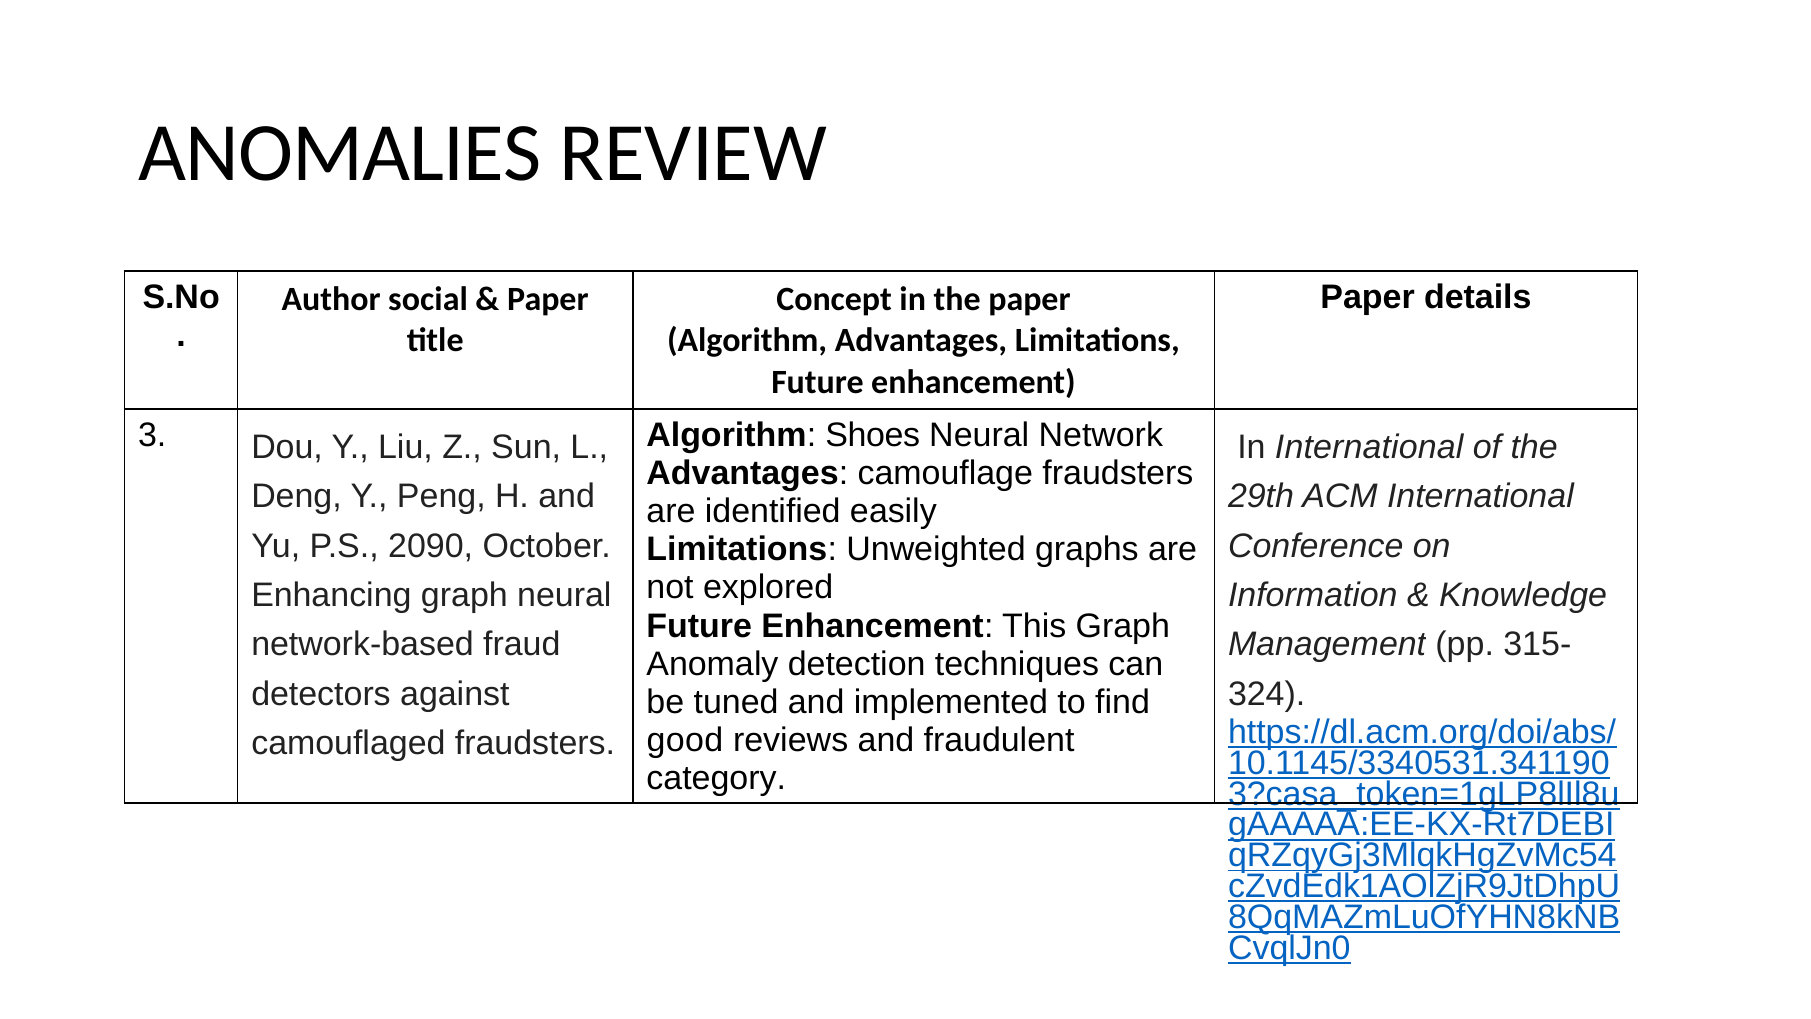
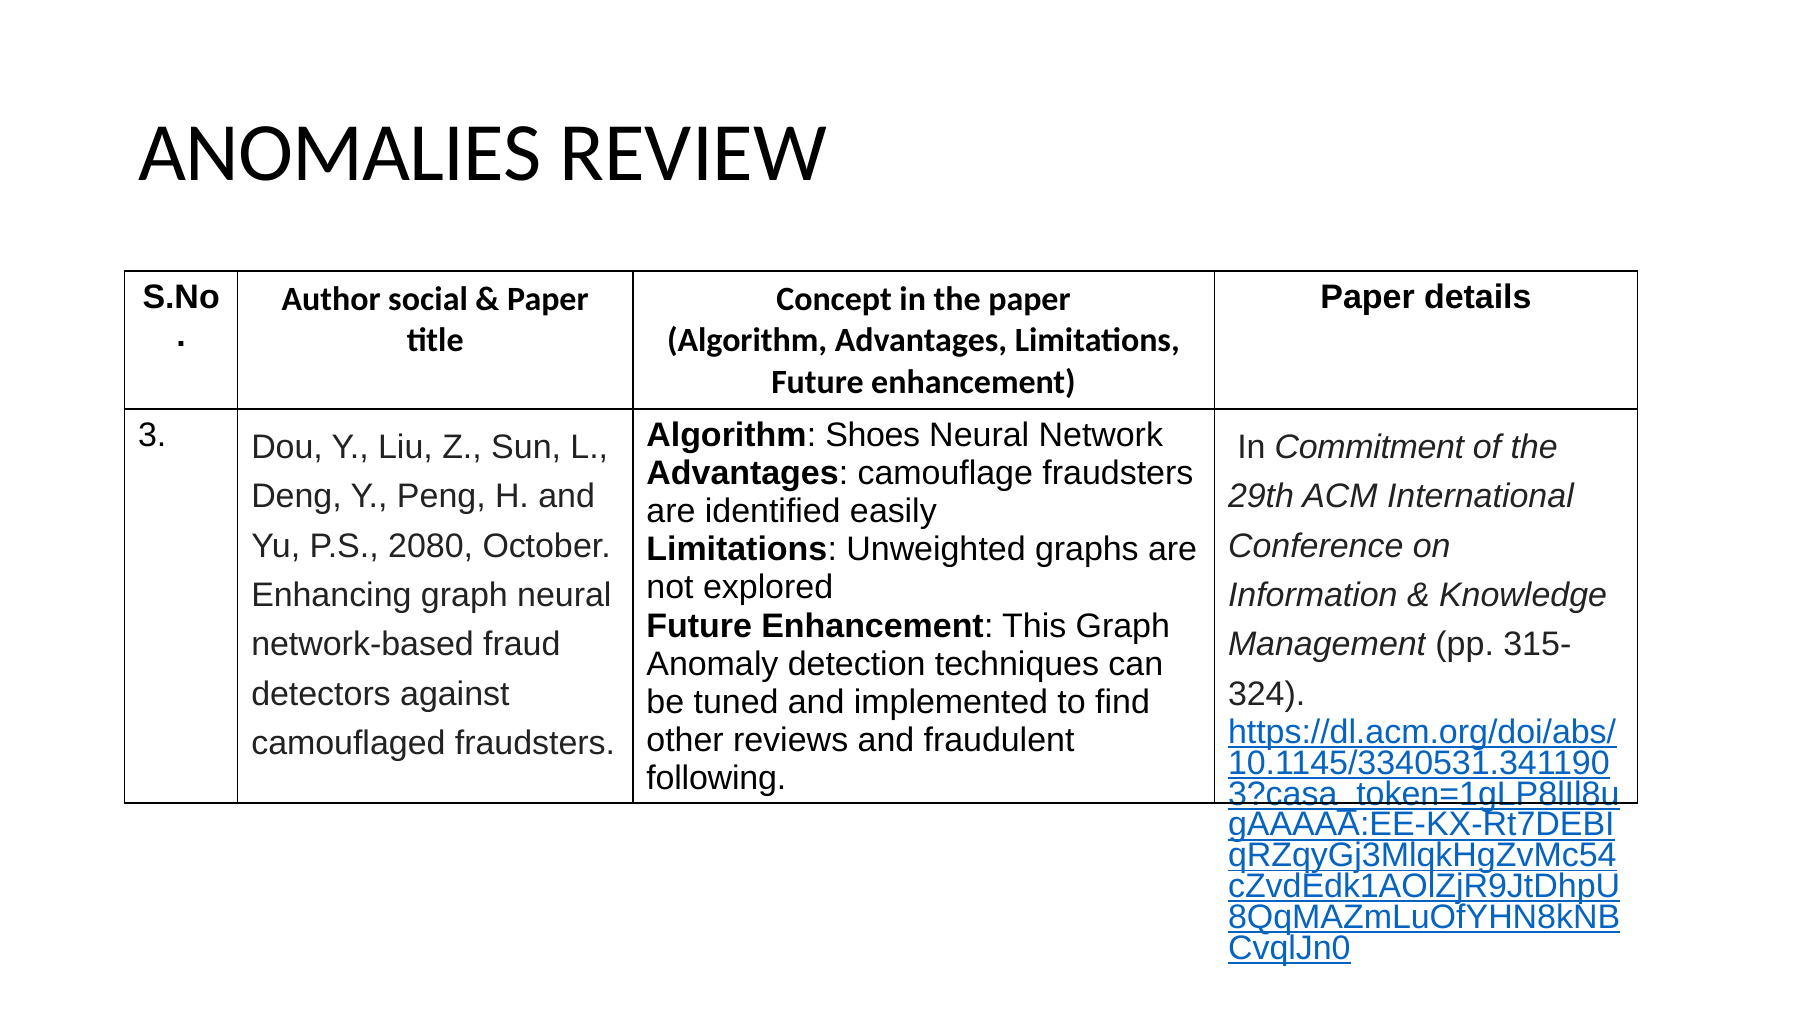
In International: International -> Commitment (1369, 447)
2090: 2090 -> 2080 (431, 546)
good: good -> other (685, 740)
category: category -> following (716, 778)
